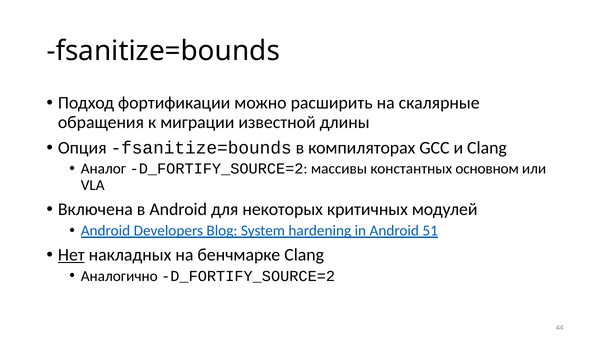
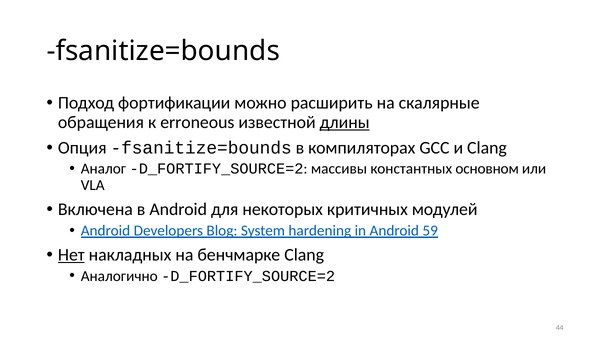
миграции: миграции -> erroneous (197, 122)
длины underline: none -> present (345, 122)
51: 51 -> 59 (430, 231)
